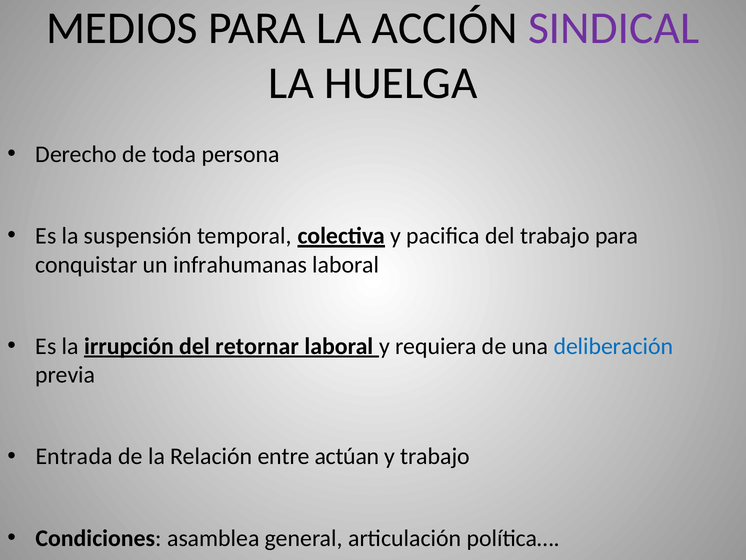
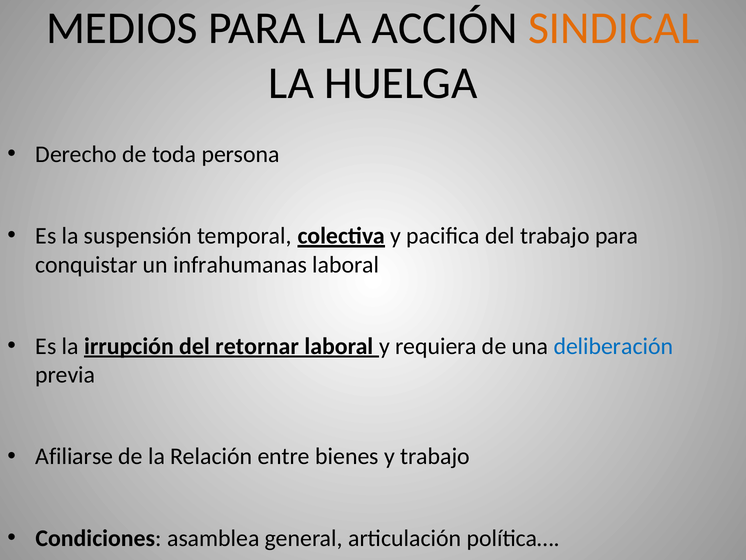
SINDICAL colour: purple -> orange (614, 28)
Entrada: Entrada -> Afiliarse (74, 456)
actúan: actúan -> bienes (347, 456)
